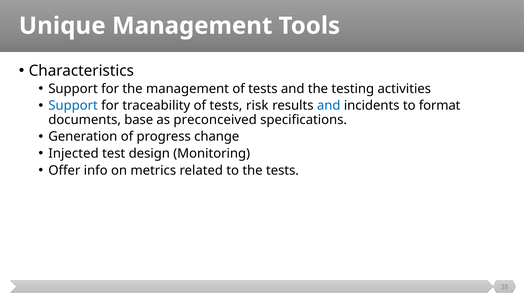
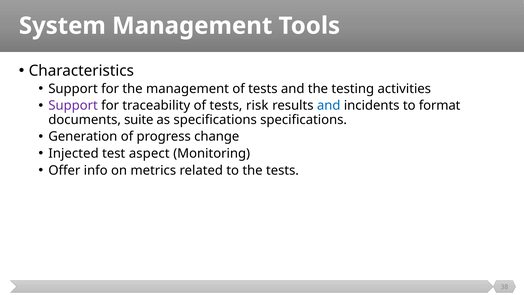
Unique: Unique -> System (62, 26)
Support colour: blue -> purple (73, 105)
base: base -> suite (139, 120)
as preconceived: preconceived -> specifications (215, 120)
design: design -> aspect (149, 153)
